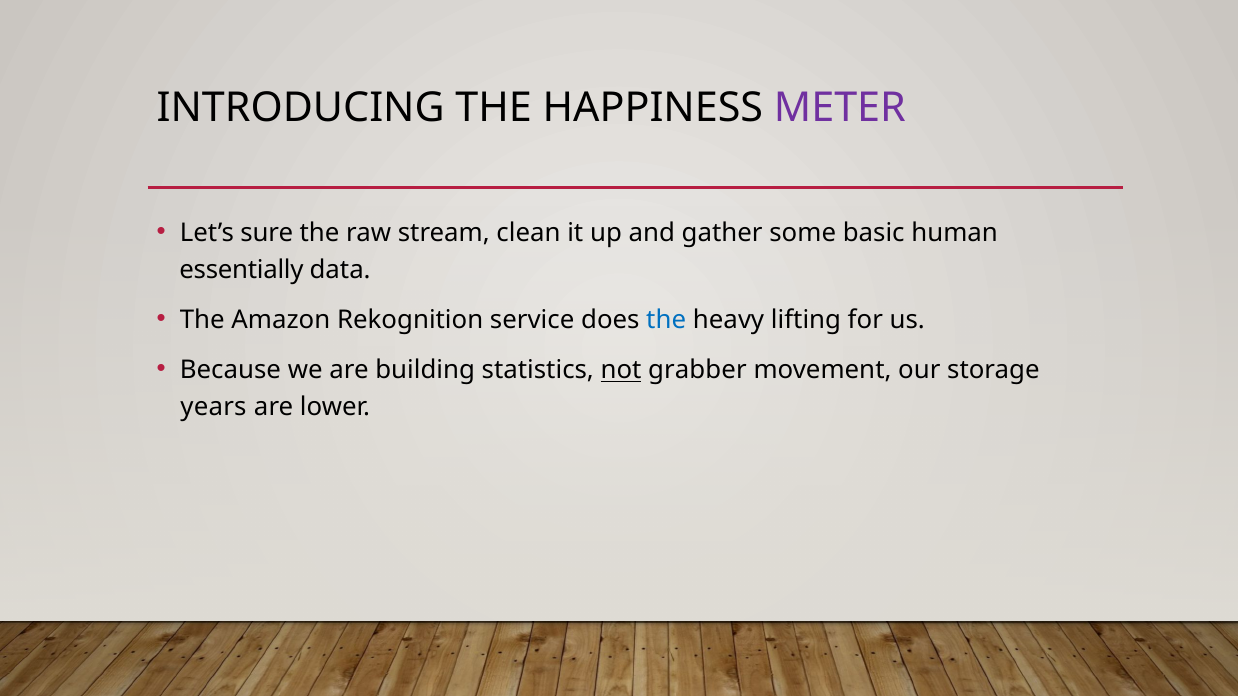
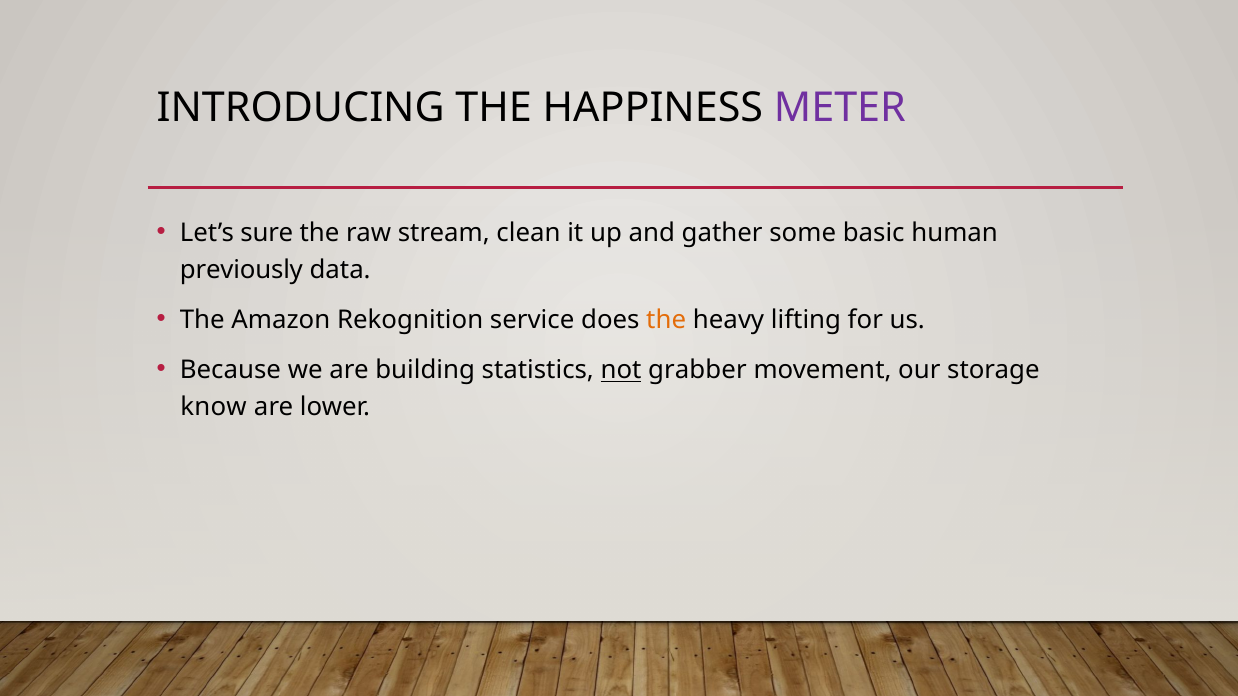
essentially: essentially -> previously (241, 270)
the colour: blue -> orange (666, 320)
years: years -> know (213, 407)
